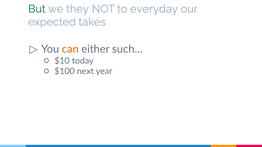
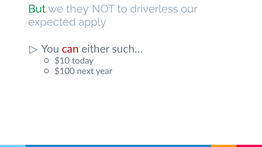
everyday: everyday -> driverless (154, 9)
takes: takes -> apply (92, 22)
can colour: orange -> red (70, 49)
